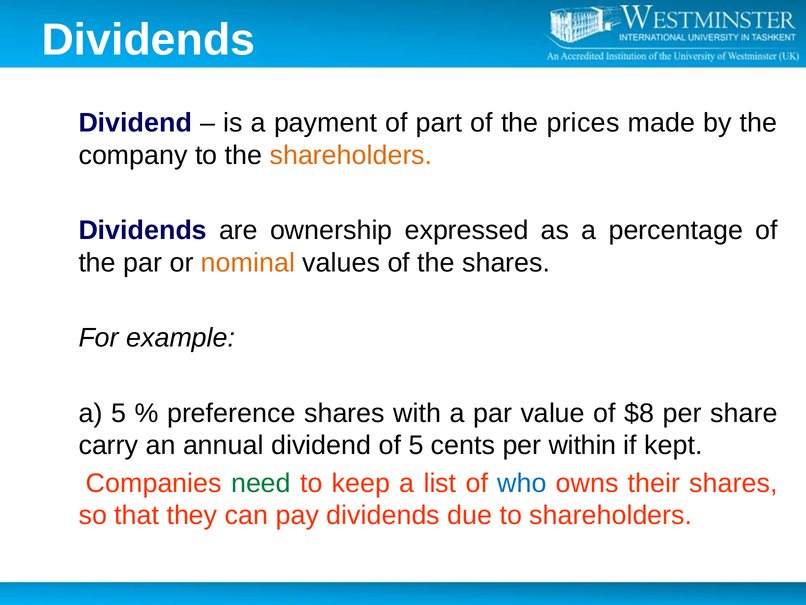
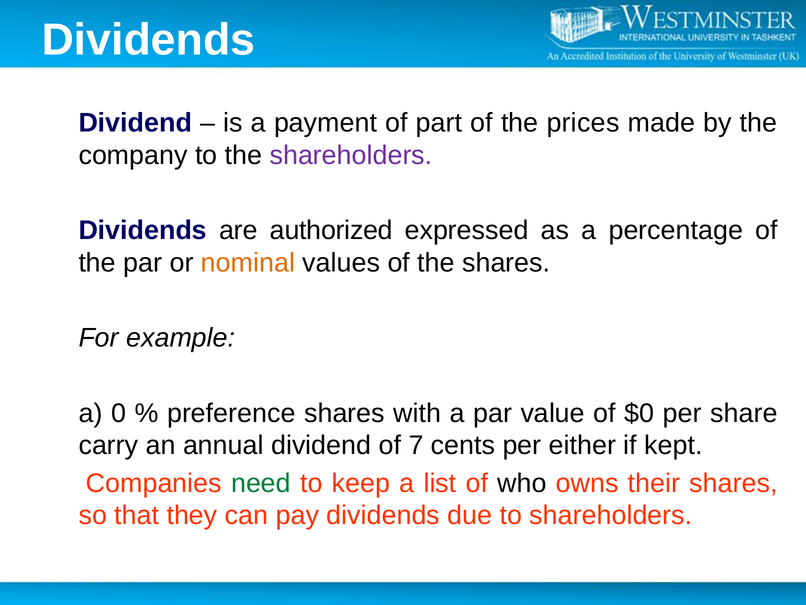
shareholders colour: orange -> purple (351, 155)
ownership: ownership -> authorized (331, 230)
a 5: 5 -> 0 (119, 413)
$8: $8 -> $0 (639, 413)
of 5: 5 -> 7 (416, 445)
within: within -> either (582, 445)
who colour: blue -> black (522, 483)
